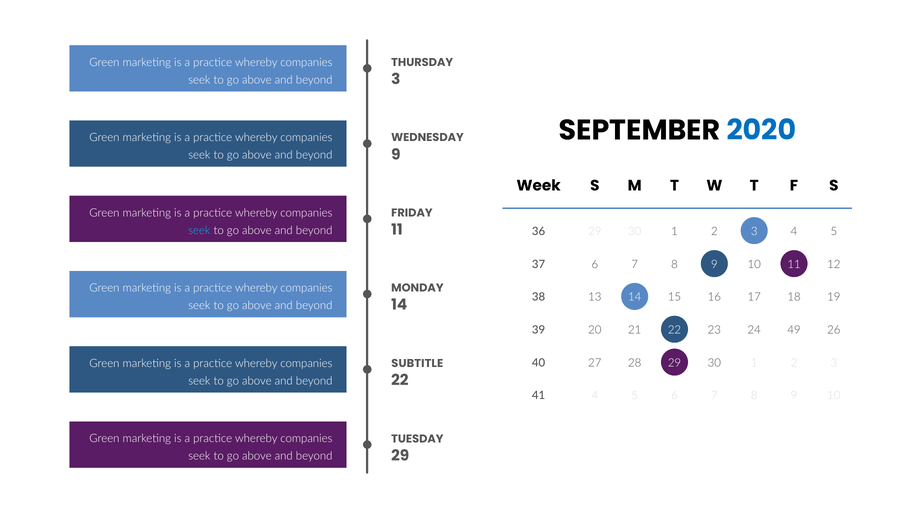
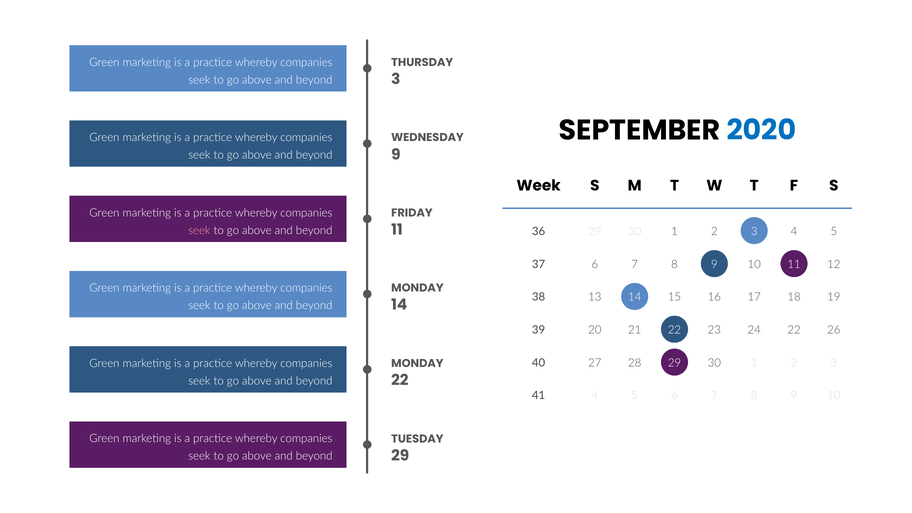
seek colour: light blue -> pink (199, 230)
24 49: 49 -> 22 (794, 330)
SUBTITLE: SUBTITLE -> MONDAY (417, 363)
